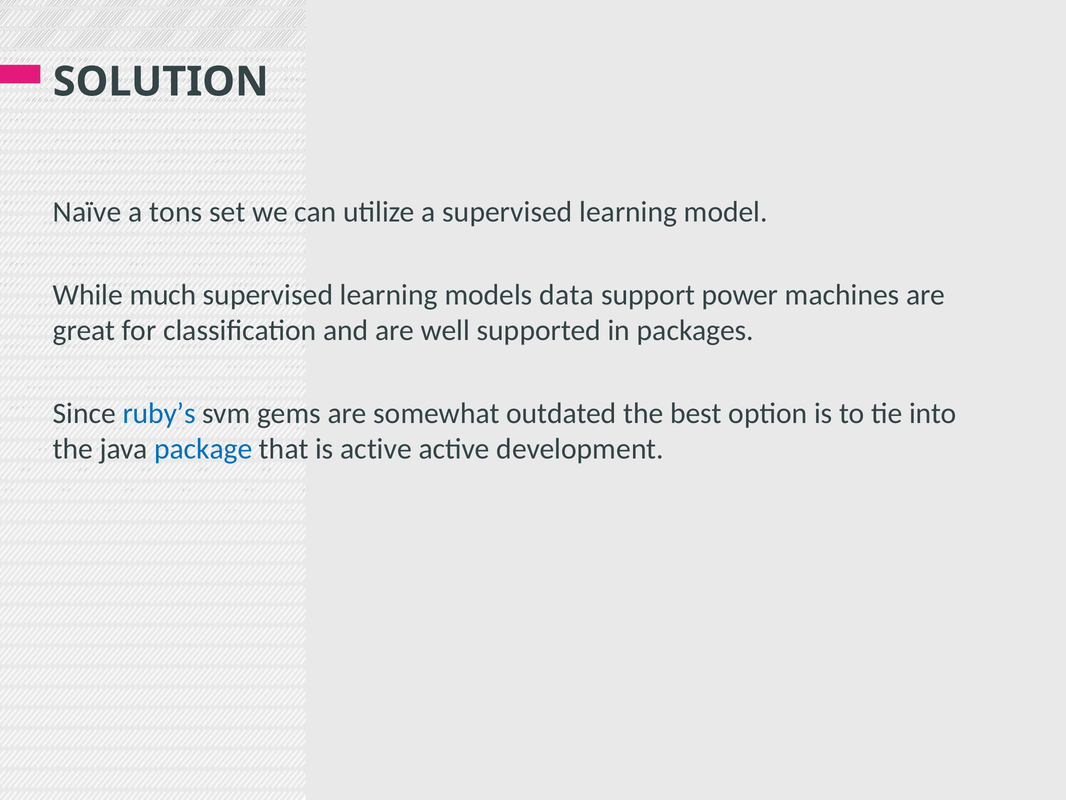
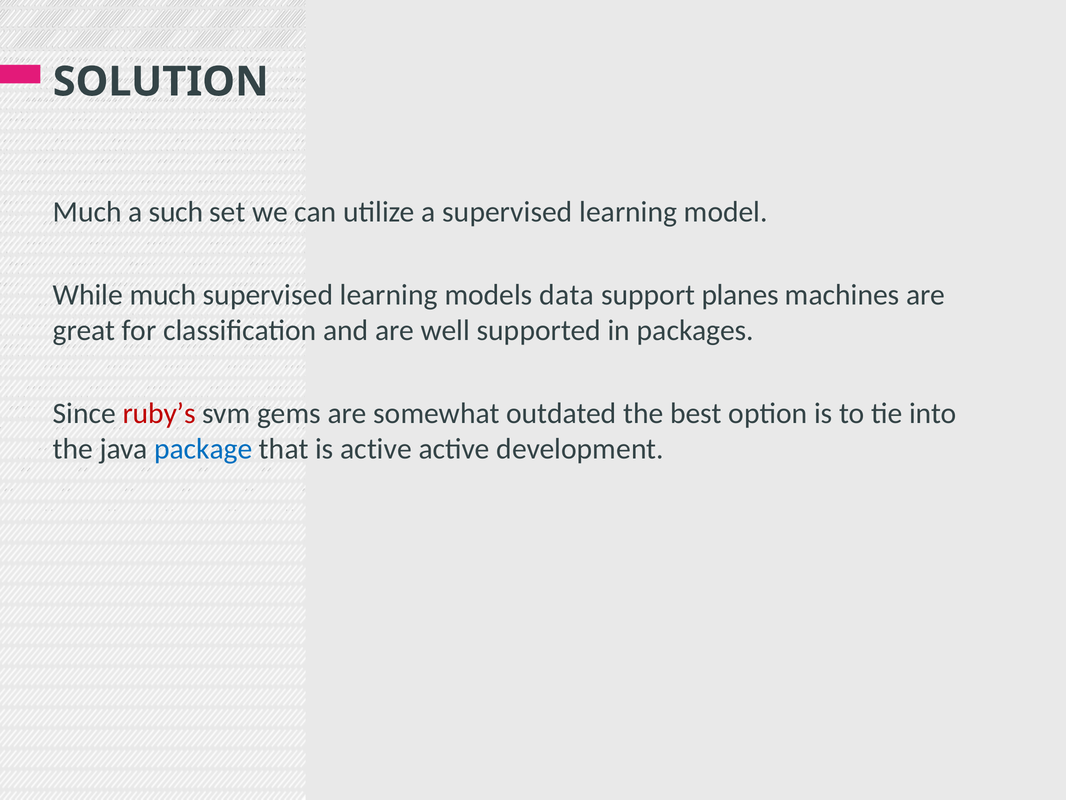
Naïve: Naïve -> Much (87, 212)
tons: tons -> such (176, 212)
power: power -> planes (740, 295)
ruby’s colour: blue -> red (159, 413)
